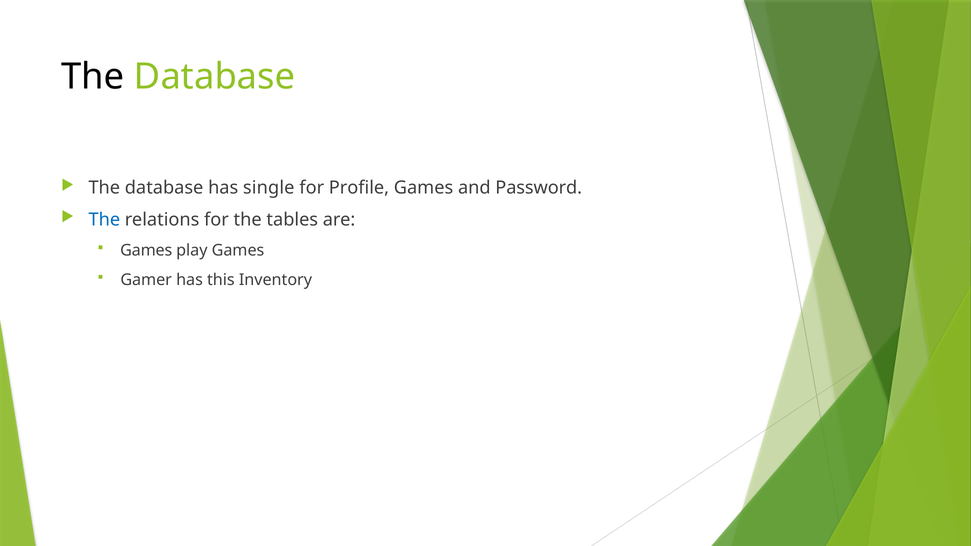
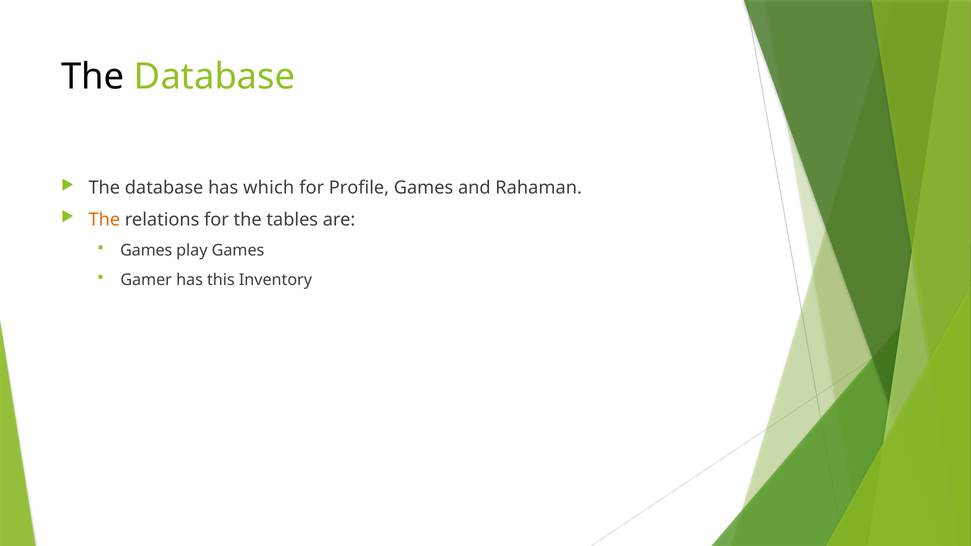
single: single -> which (269, 188)
Password: Password -> Rahaman (539, 188)
The colour: blue -> orange (104, 220)
